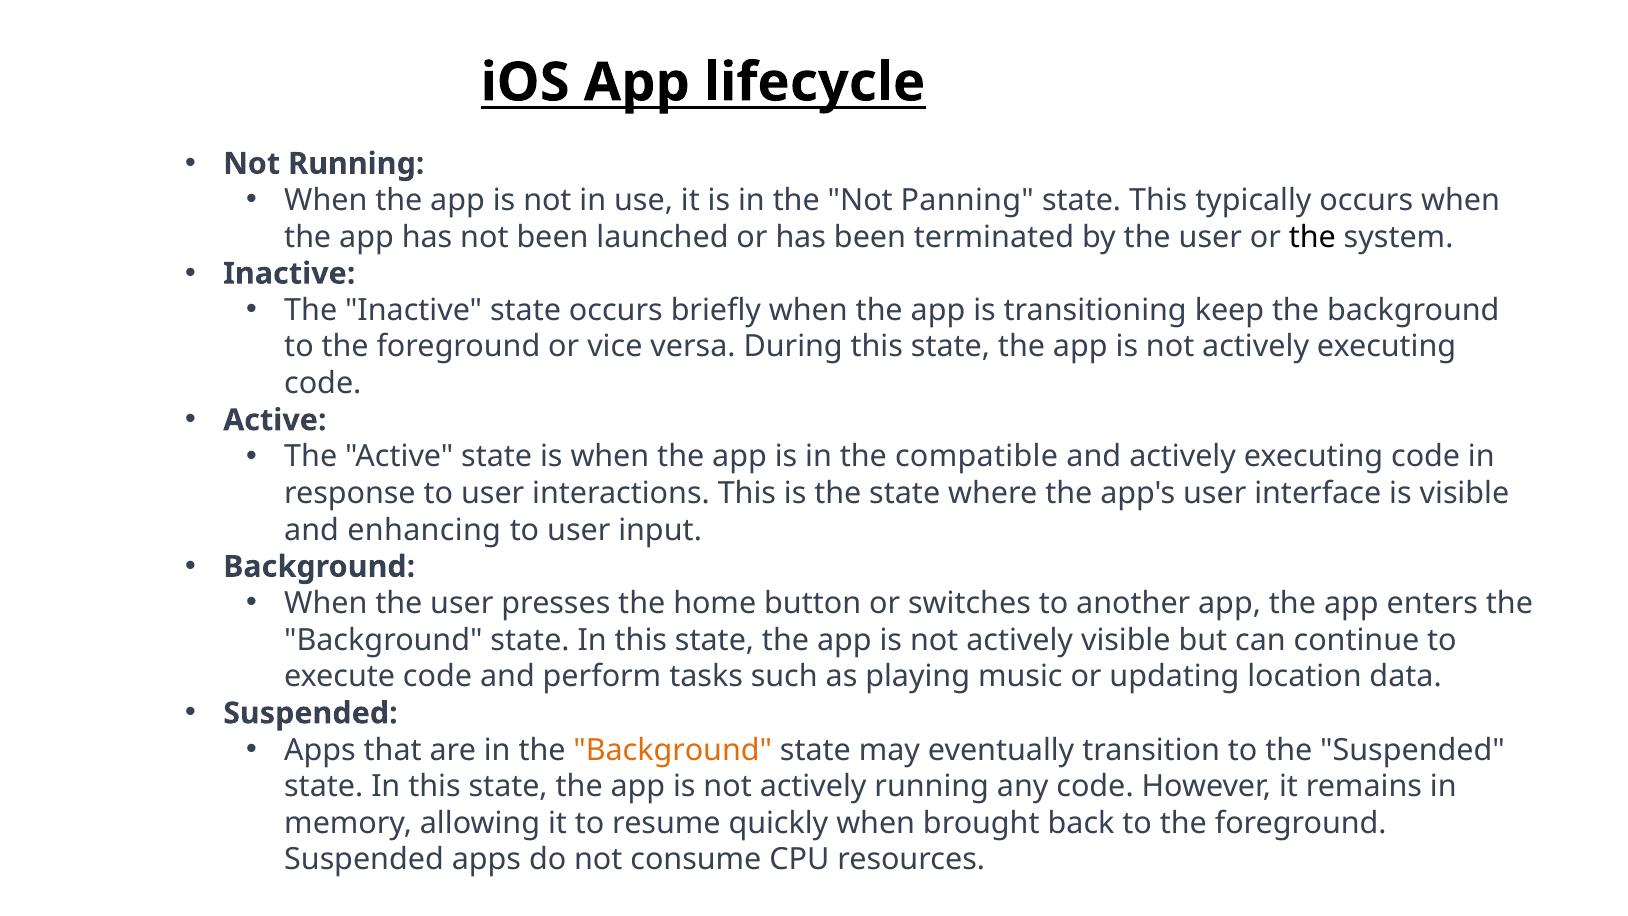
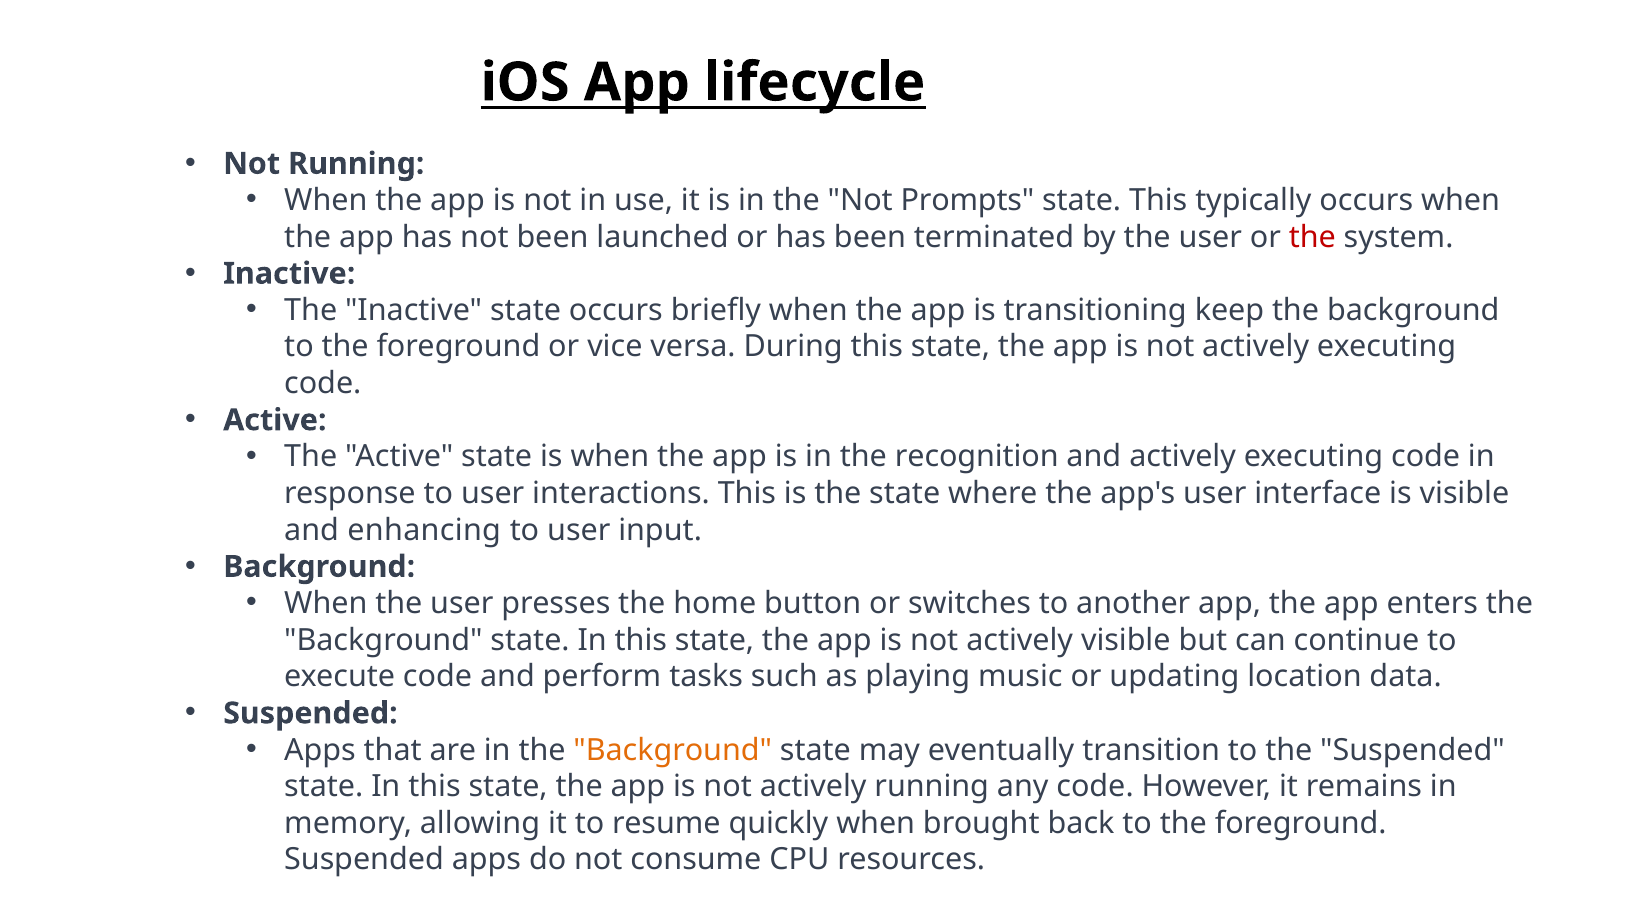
Panning: Panning -> Prompts (967, 200)
the colour: black -> red (1312, 237)
compatible: compatible -> recognition (977, 457)
